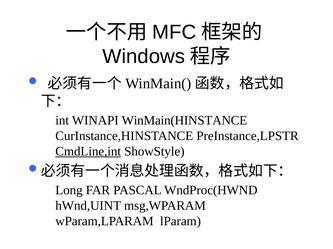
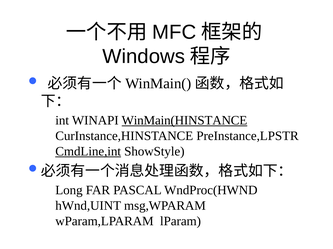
WinMain(HINSTANCE underline: none -> present (184, 121)
